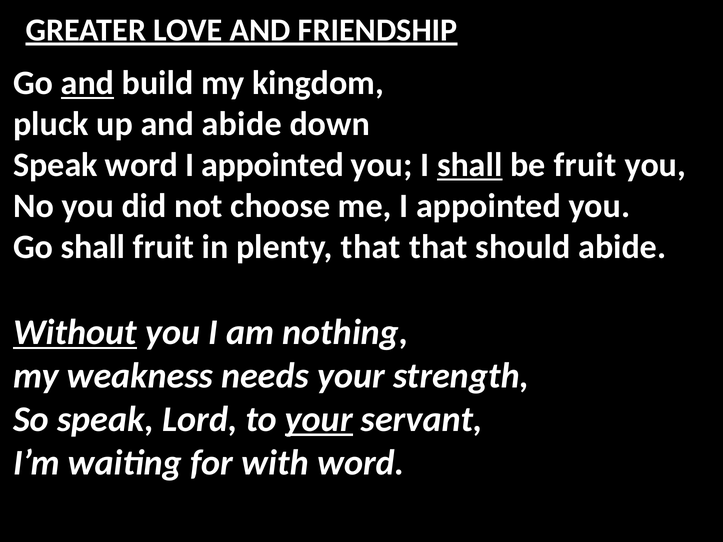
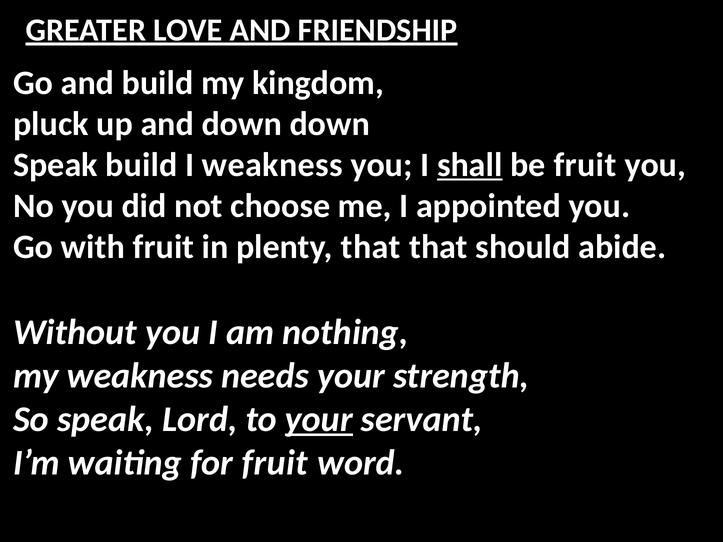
and underline: present -> none (88, 83)
and abide: abide -> down (242, 124)
Speak word: word -> build (141, 165)
appointed: appointed -> weakness (272, 165)
Go shall: shall -> with (93, 247)
Without underline: present -> none (75, 333)
for with: with -> fruit (275, 463)
